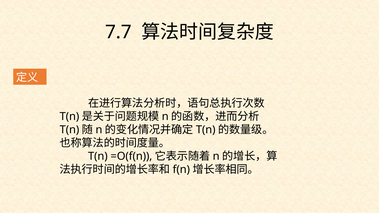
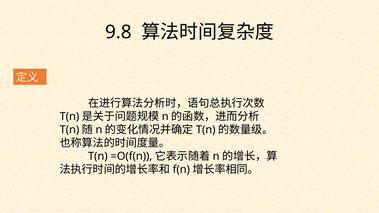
7.7: 7.7 -> 9.8 (118, 32)
